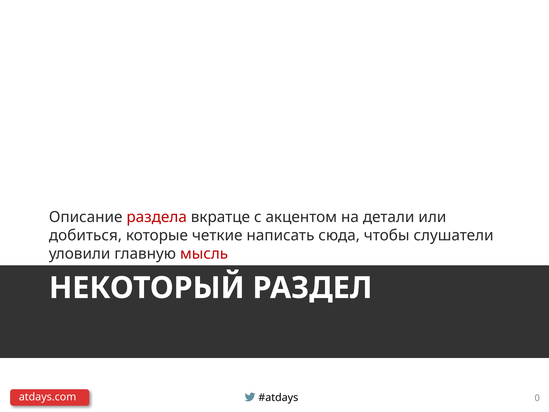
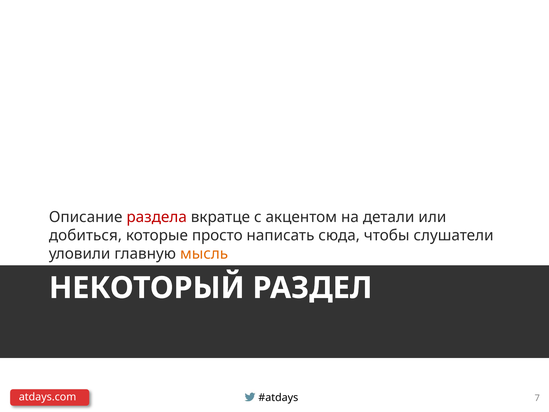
четкие: четкие -> просто (217, 235)
мысль colour: red -> orange (204, 254)
0: 0 -> 7 (537, 398)
